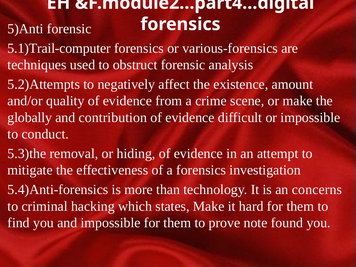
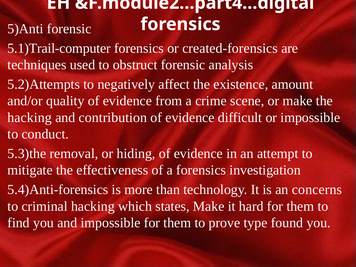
various-forensics: various-forensics -> created-forensics (230, 48)
globally: globally -> hacking (30, 118)
note: note -> type (256, 223)
